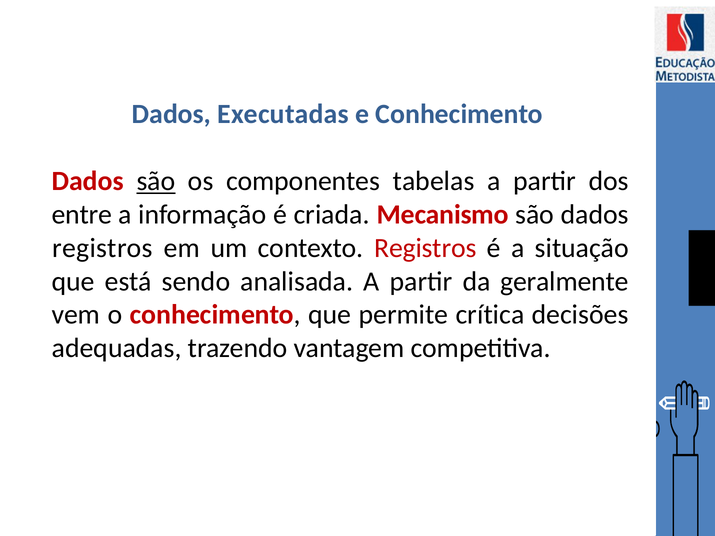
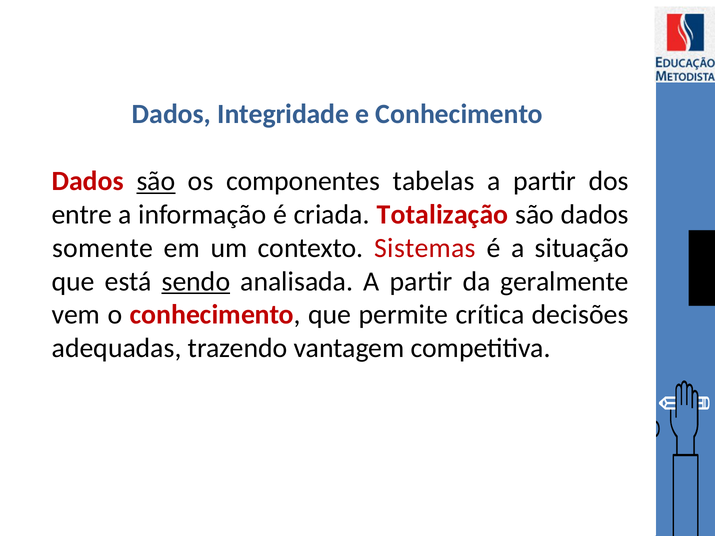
Executadas: Executadas -> Integridade (283, 114)
Mecanismo: Mecanismo -> Totalização (443, 215)
registros: registros -> somente (103, 248)
contexto Registros: Registros -> Sistemas (425, 248)
sendo underline: none -> present (196, 282)
